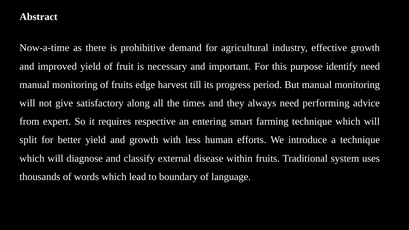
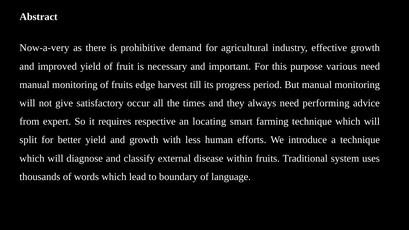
Now-a-time: Now-a-time -> Now-a-very (44, 48)
identify: identify -> various (342, 66)
along: along -> occur (138, 103)
entering: entering -> locating (209, 122)
